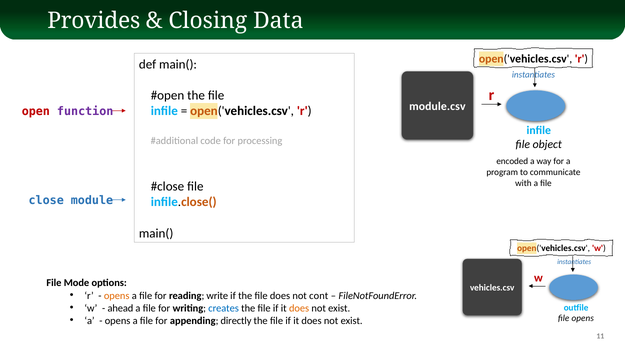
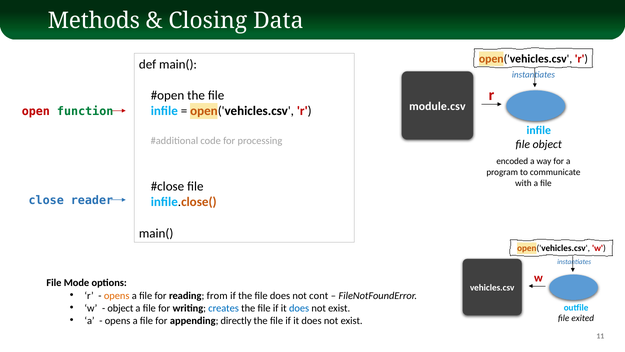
Provides: Provides -> Methods (94, 20)
function colour: purple -> green (85, 111)
module: module -> reader (92, 200)
write: write -> from (217, 295)
ahead: ahead -> object (120, 308)
does colour: orange -> blue (299, 308)
file opens: opens -> exited (583, 318)
